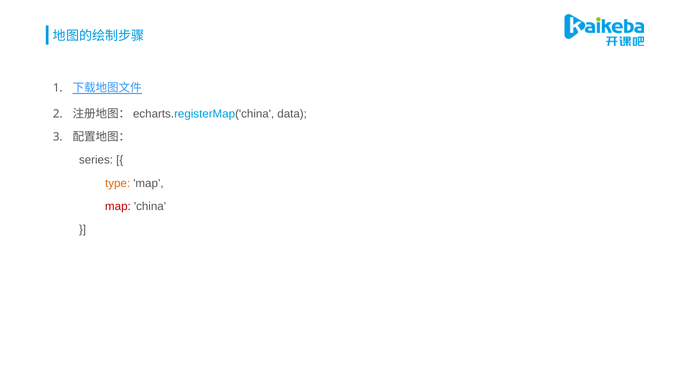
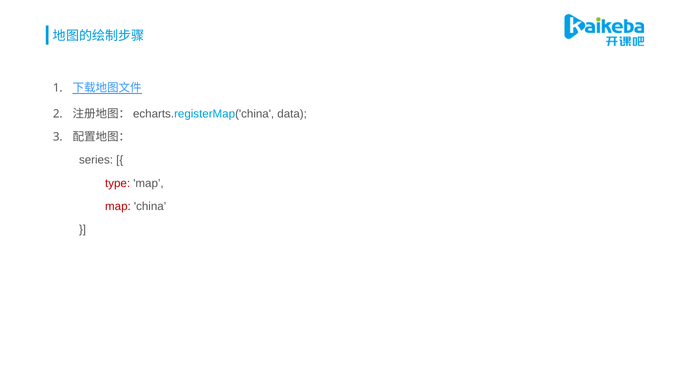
type colour: orange -> red (118, 183)
